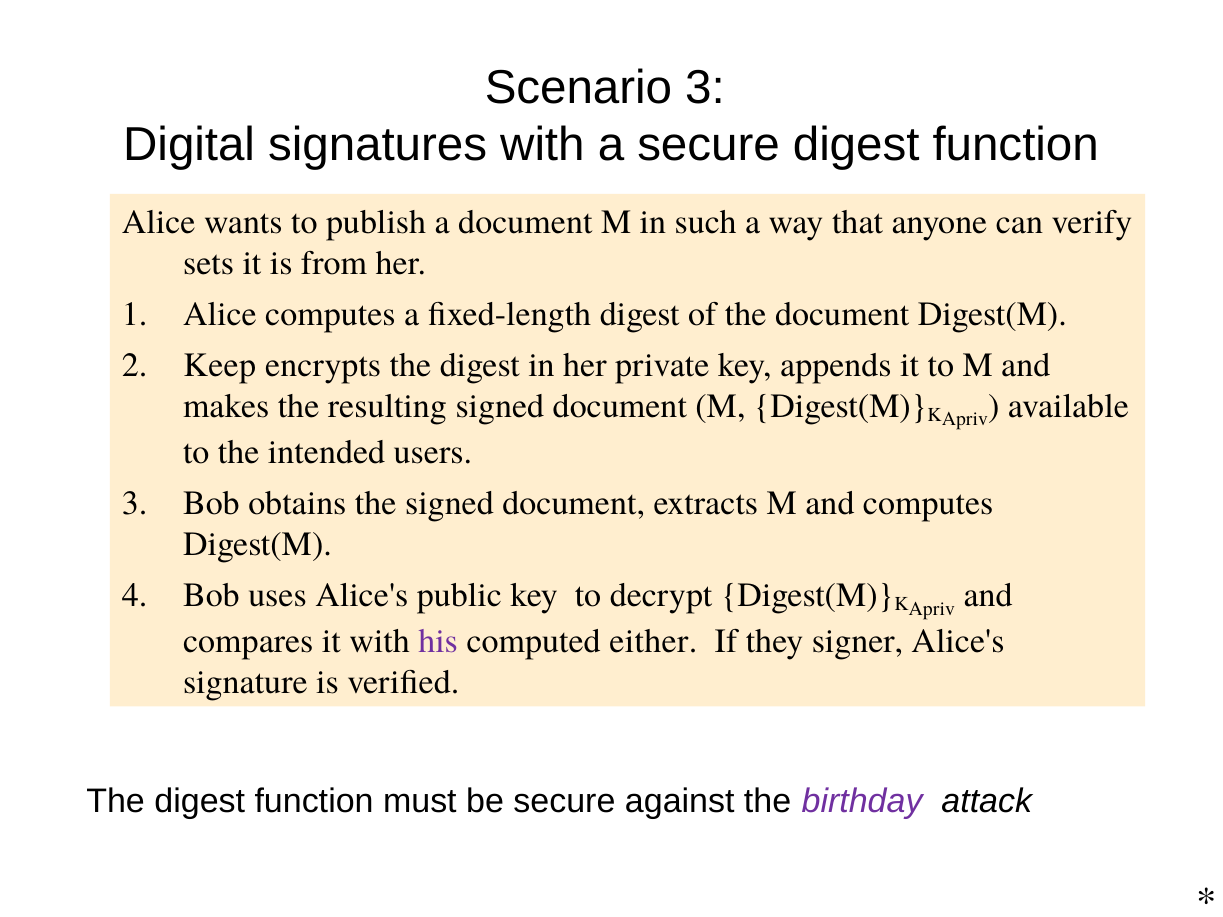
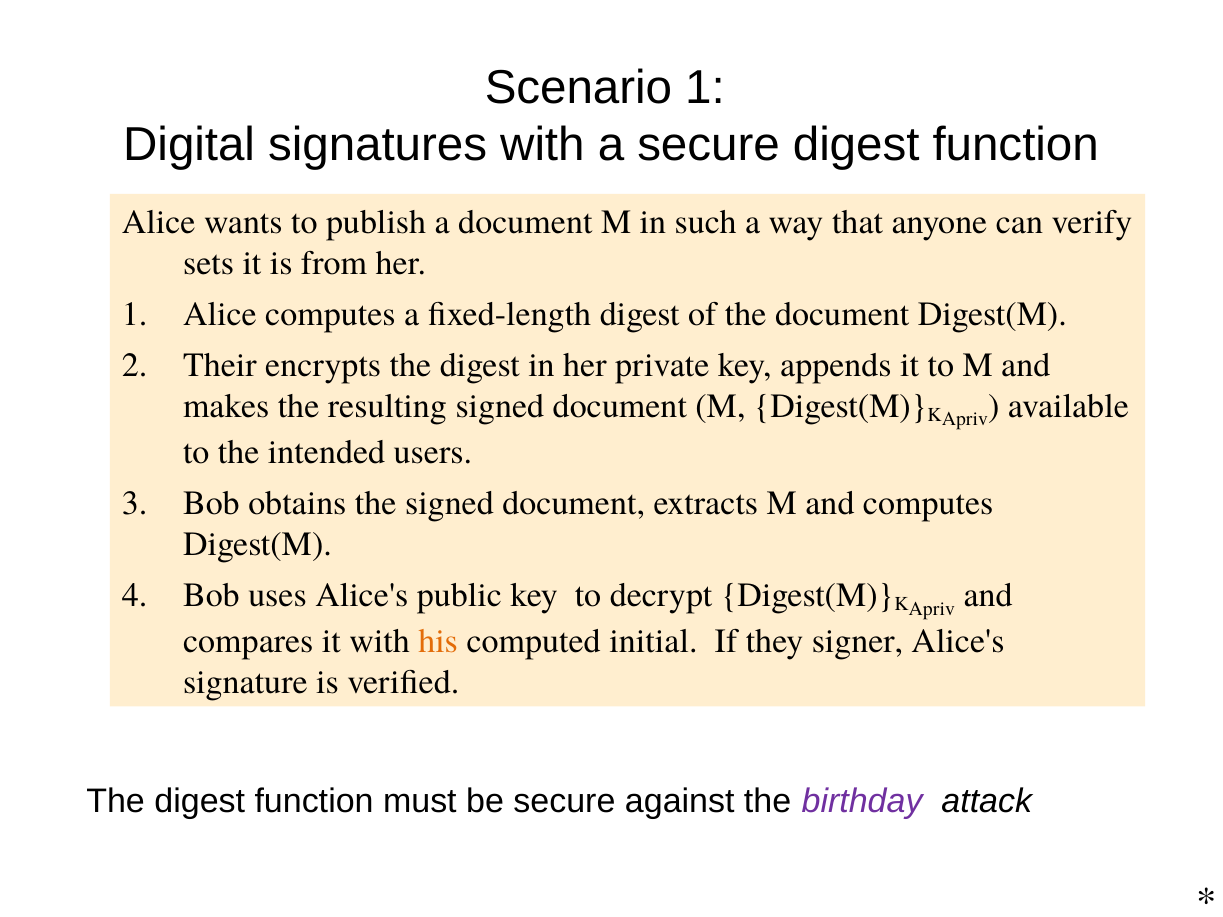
Scenario 3: 3 -> 1 (705, 88)
Keep: Keep -> Their (220, 366)
his colour: purple -> orange (438, 642)
either: either -> initial (653, 642)
